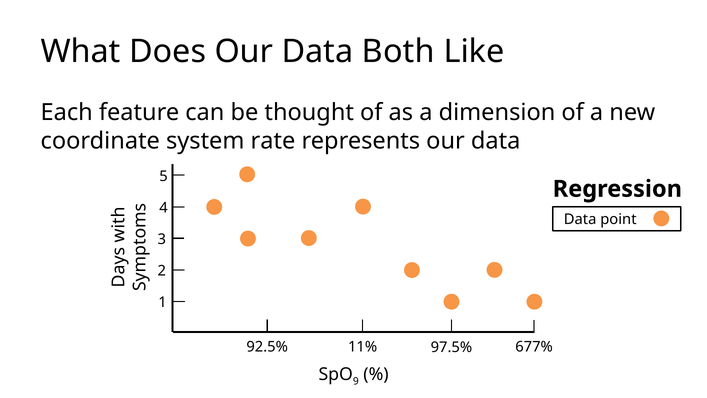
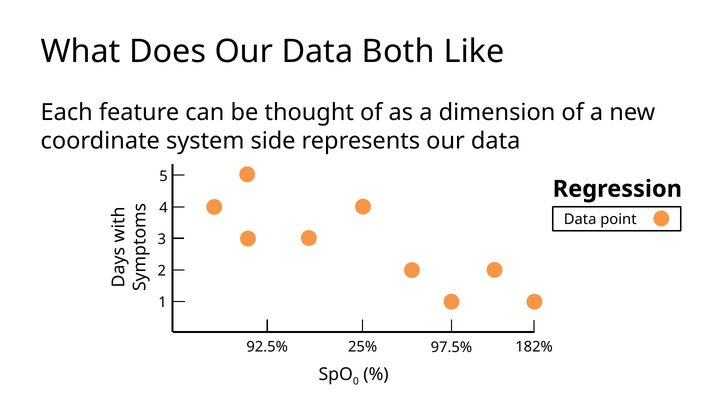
rate: rate -> side (273, 141)
11%: 11% -> 25% (363, 347)
677%: 677% -> 182% (534, 347)
9: 9 -> 0 (356, 381)
